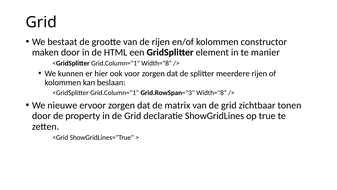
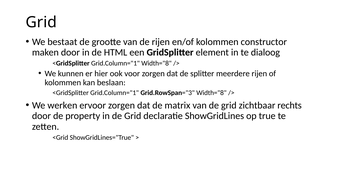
manier: manier -> dialoog (265, 52)
nieuwe: nieuwe -> werken (62, 105)
tonen: tonen -> rechts (290, 105)
